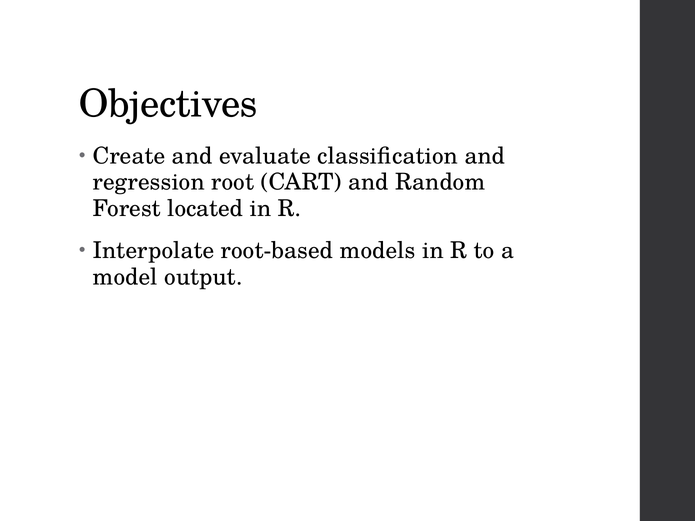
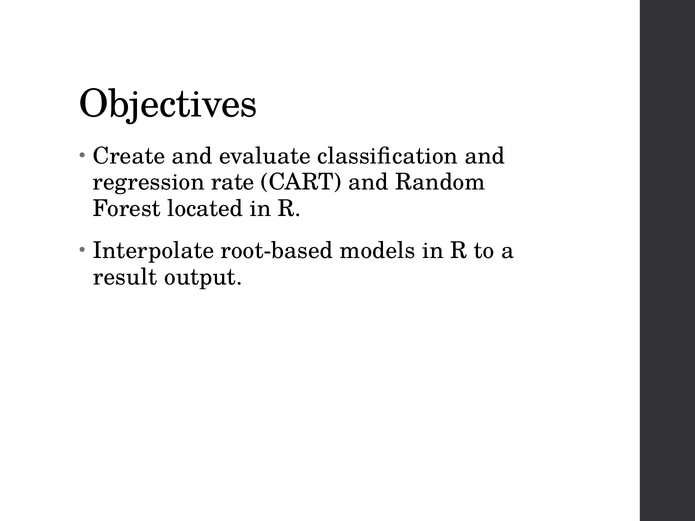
root: root -> rate (233, 182)
model: model -> result (125, 277)
